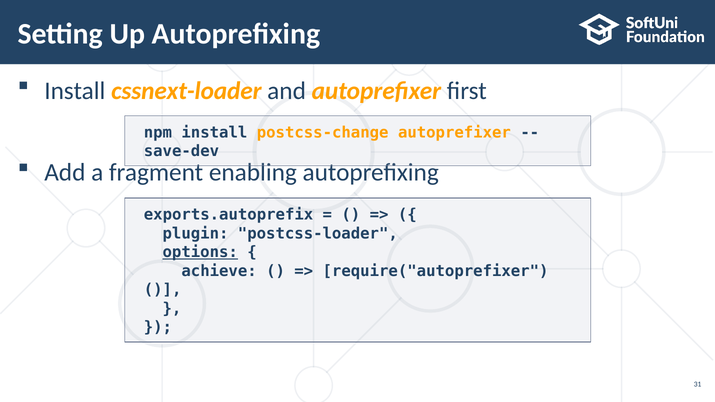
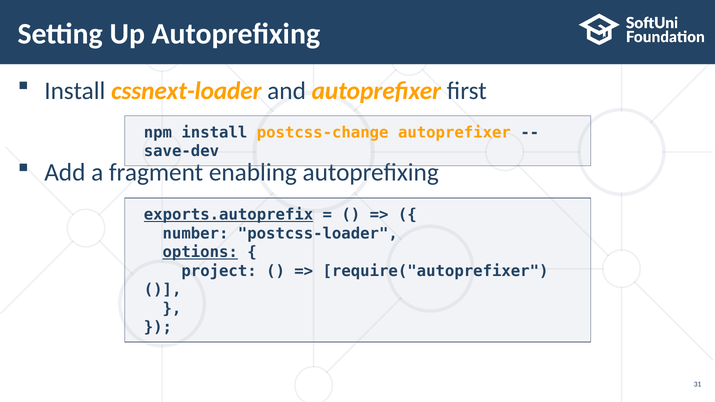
exports.autoprefix underline: none -> present (229, 215)
plugin: plugin -> number (196, 234)
achieve: achieve -> project (219, 271)
